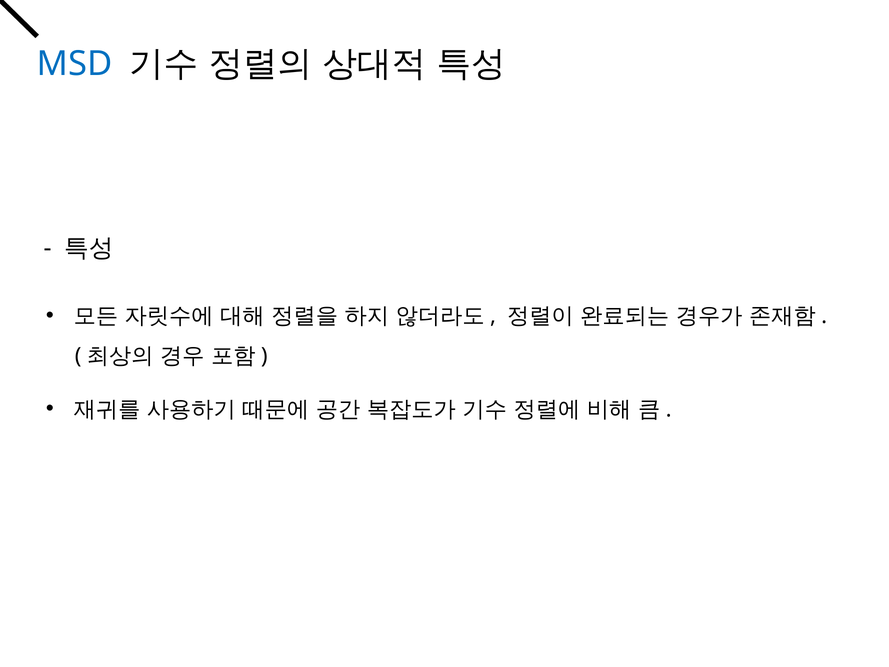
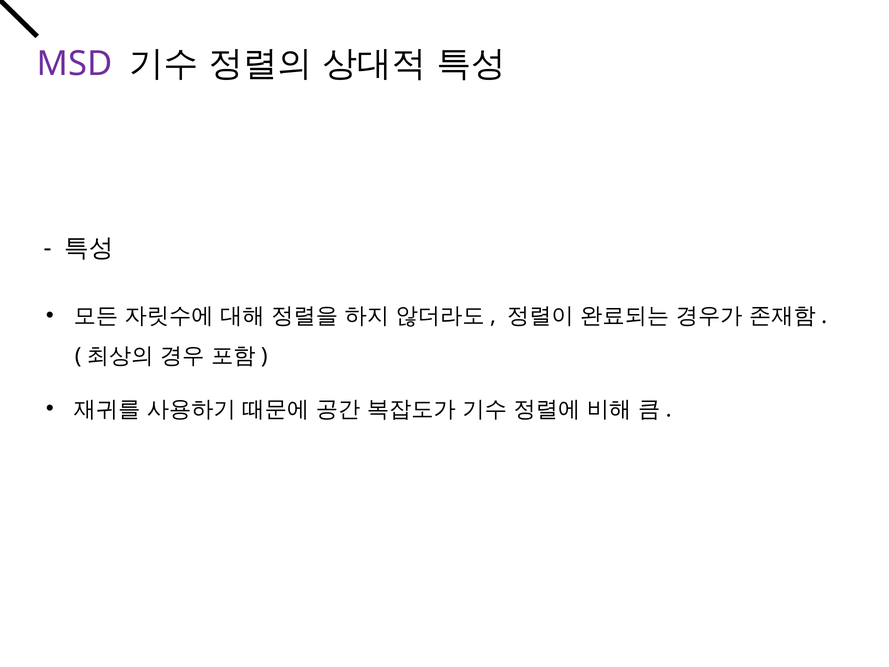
MSD colour: blue -> purple (75, 64)
